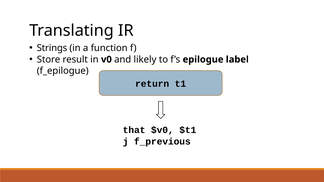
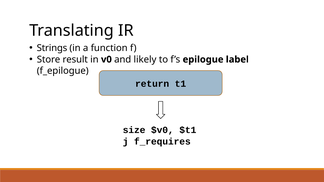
that: that -> size (134, 130)
f_previous: f_previous -> f_requires (162, 142)
